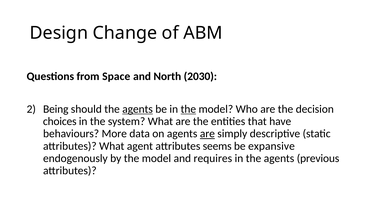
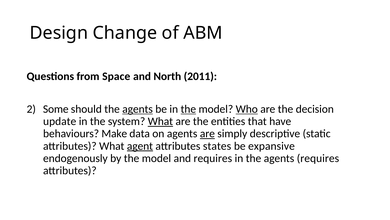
2030: 2030 -> 2011 (200, 76)
Being: Being -> Some (56, 109)
Who underline: none -> present (247, 109)
choices: choices -> update (60, 121)
What underline: none -> present (160, 121)
More: More -> Make (114, 133)
agent underline: none -> present (140, 146)
seems: seems -> states (217, 146)
agents previous: previous -> requires (318, 158)
